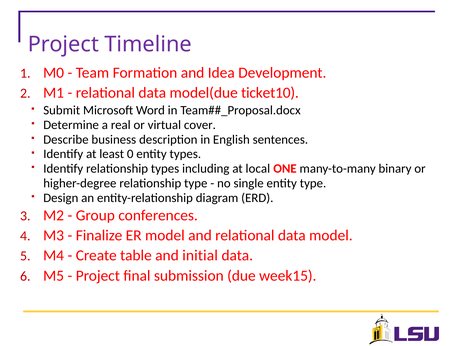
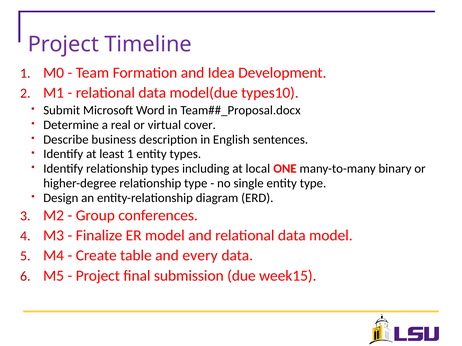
ticket10: ticket10 -> types10 (270, 93)
least 0: 0 -> 1 (130, 154)
initial: initial -> every (200, 256)
